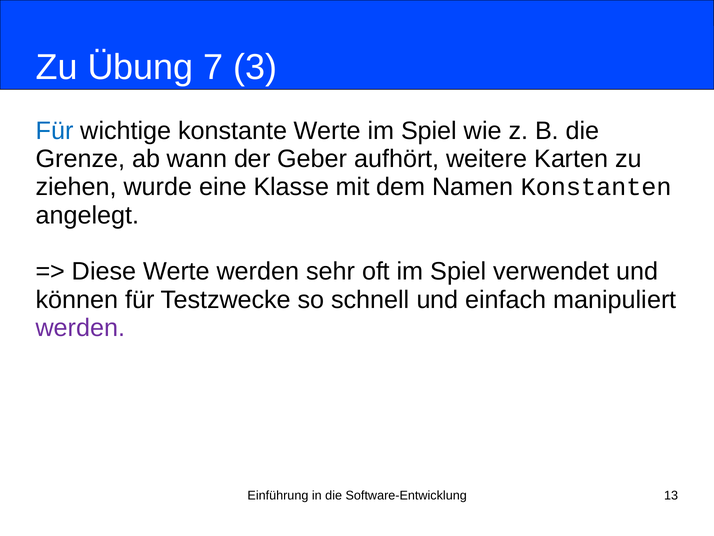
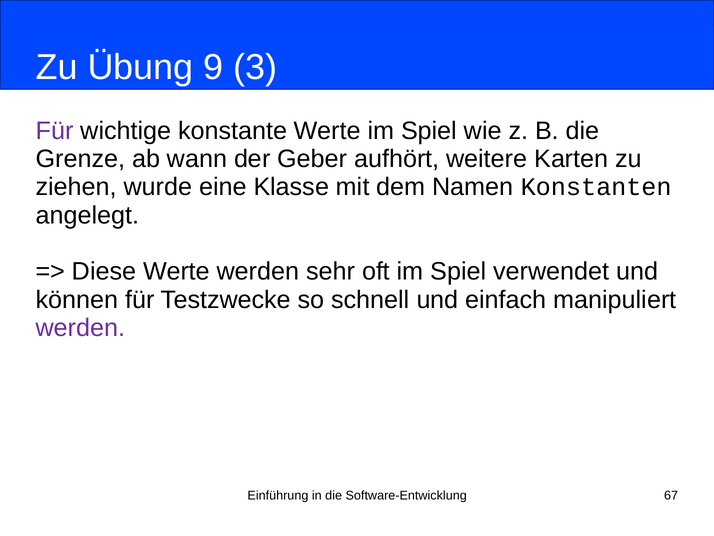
7: 7 -> 9 (213, 67)
Für colour: blue -> purple (55, 131)
13: 13 -> 67 (671, 495)
